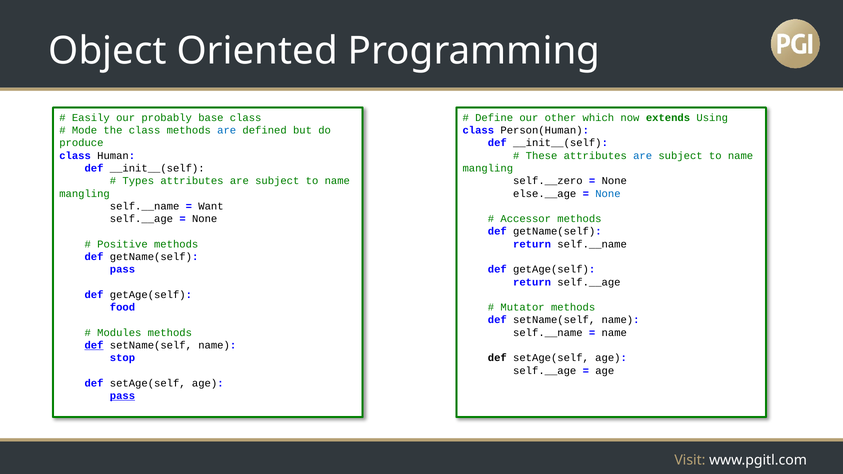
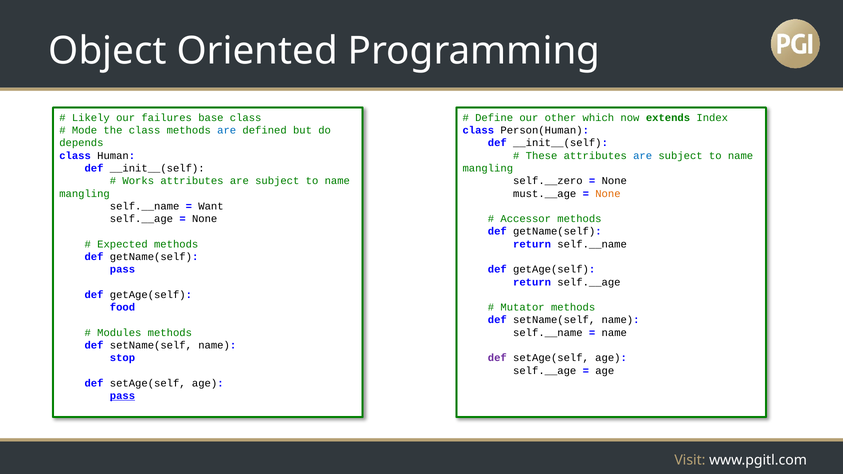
Easily: Easily -> Likely (91, 118)
probably: probably -> failures (167, 118)
Using: Using -> Index (712, 118)
produce: produce -> depends (81, 143)
Types: Types -> Works (138, 181)
else.__age: else.__age -> must.__age (545, 194)
None colour: blue -> orange (608, 194)
Positive: Positive -> Expected (122, 244)
def underline: present -> none (94, 345)
def colour: black -> purple (497, 358)
